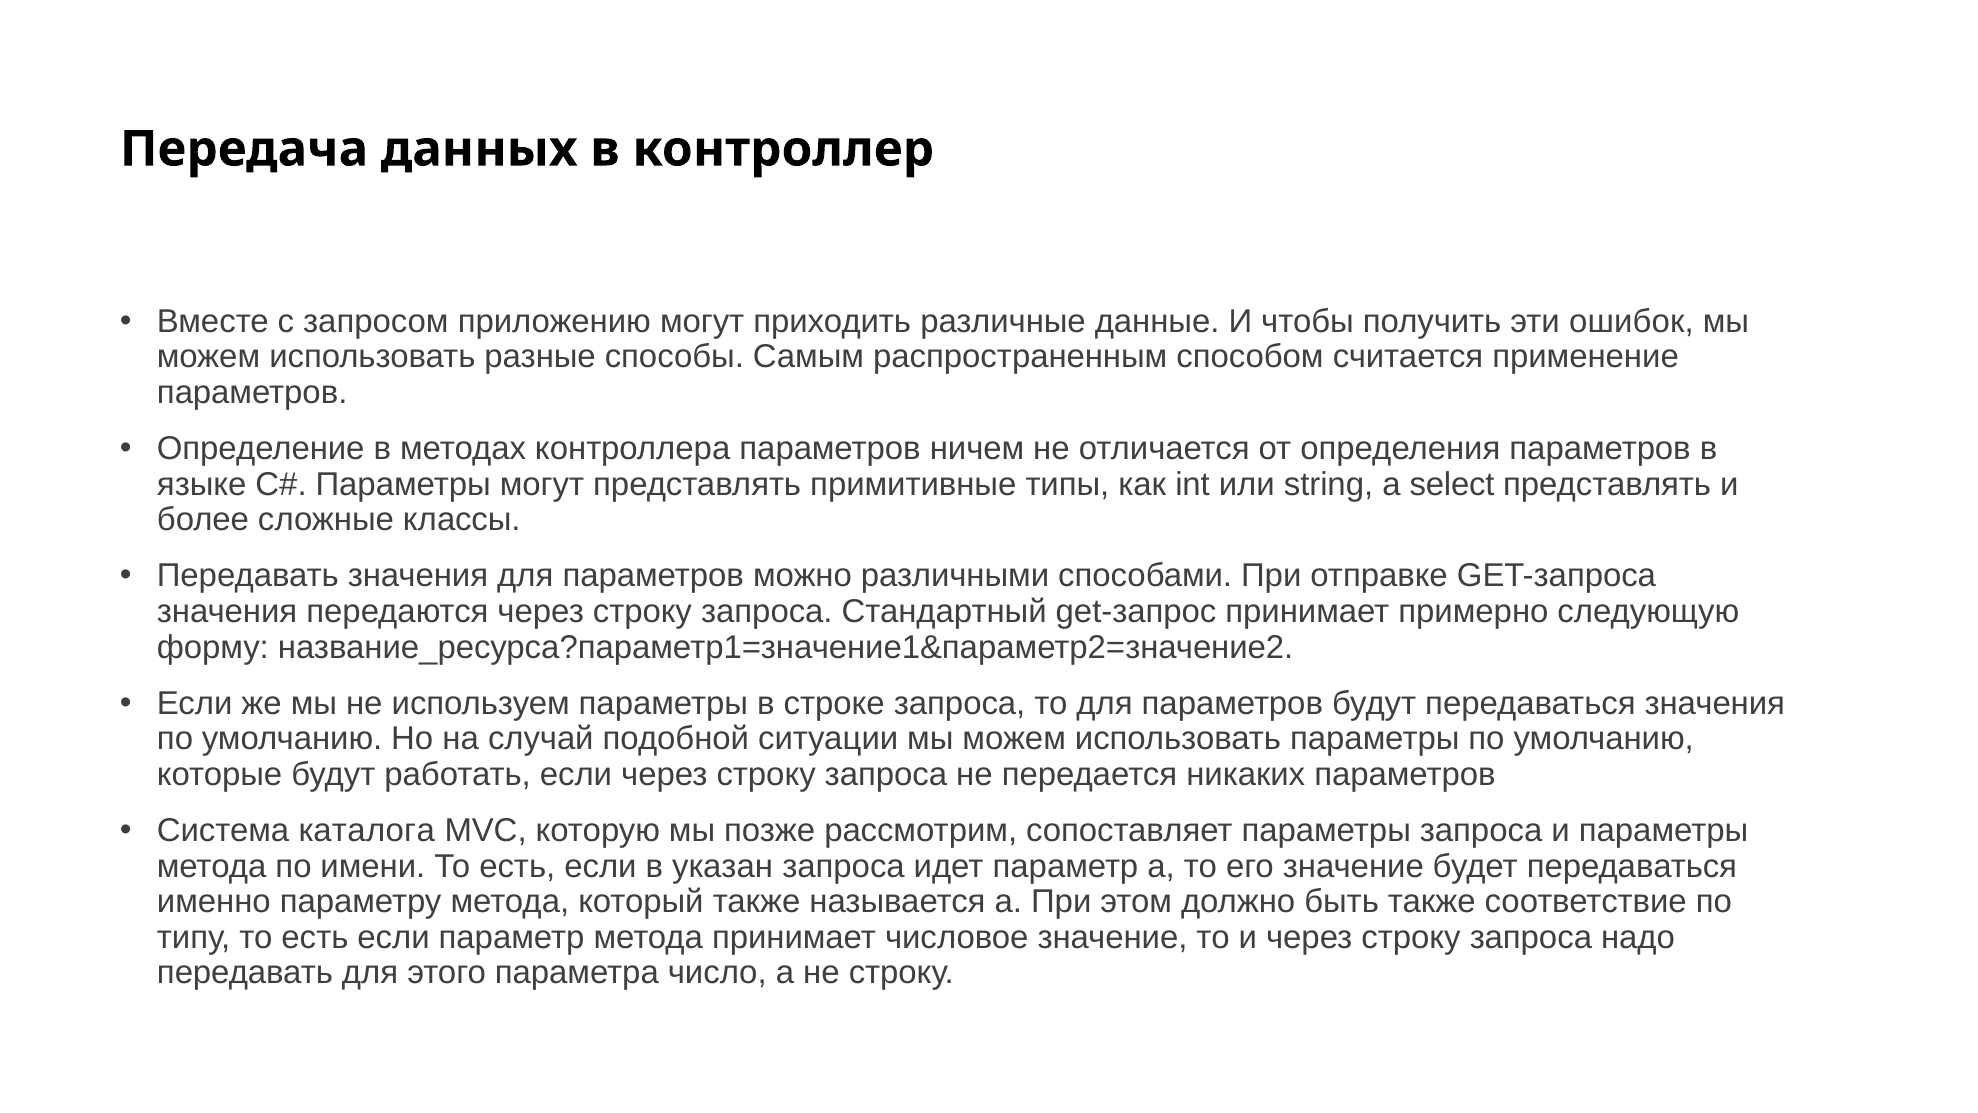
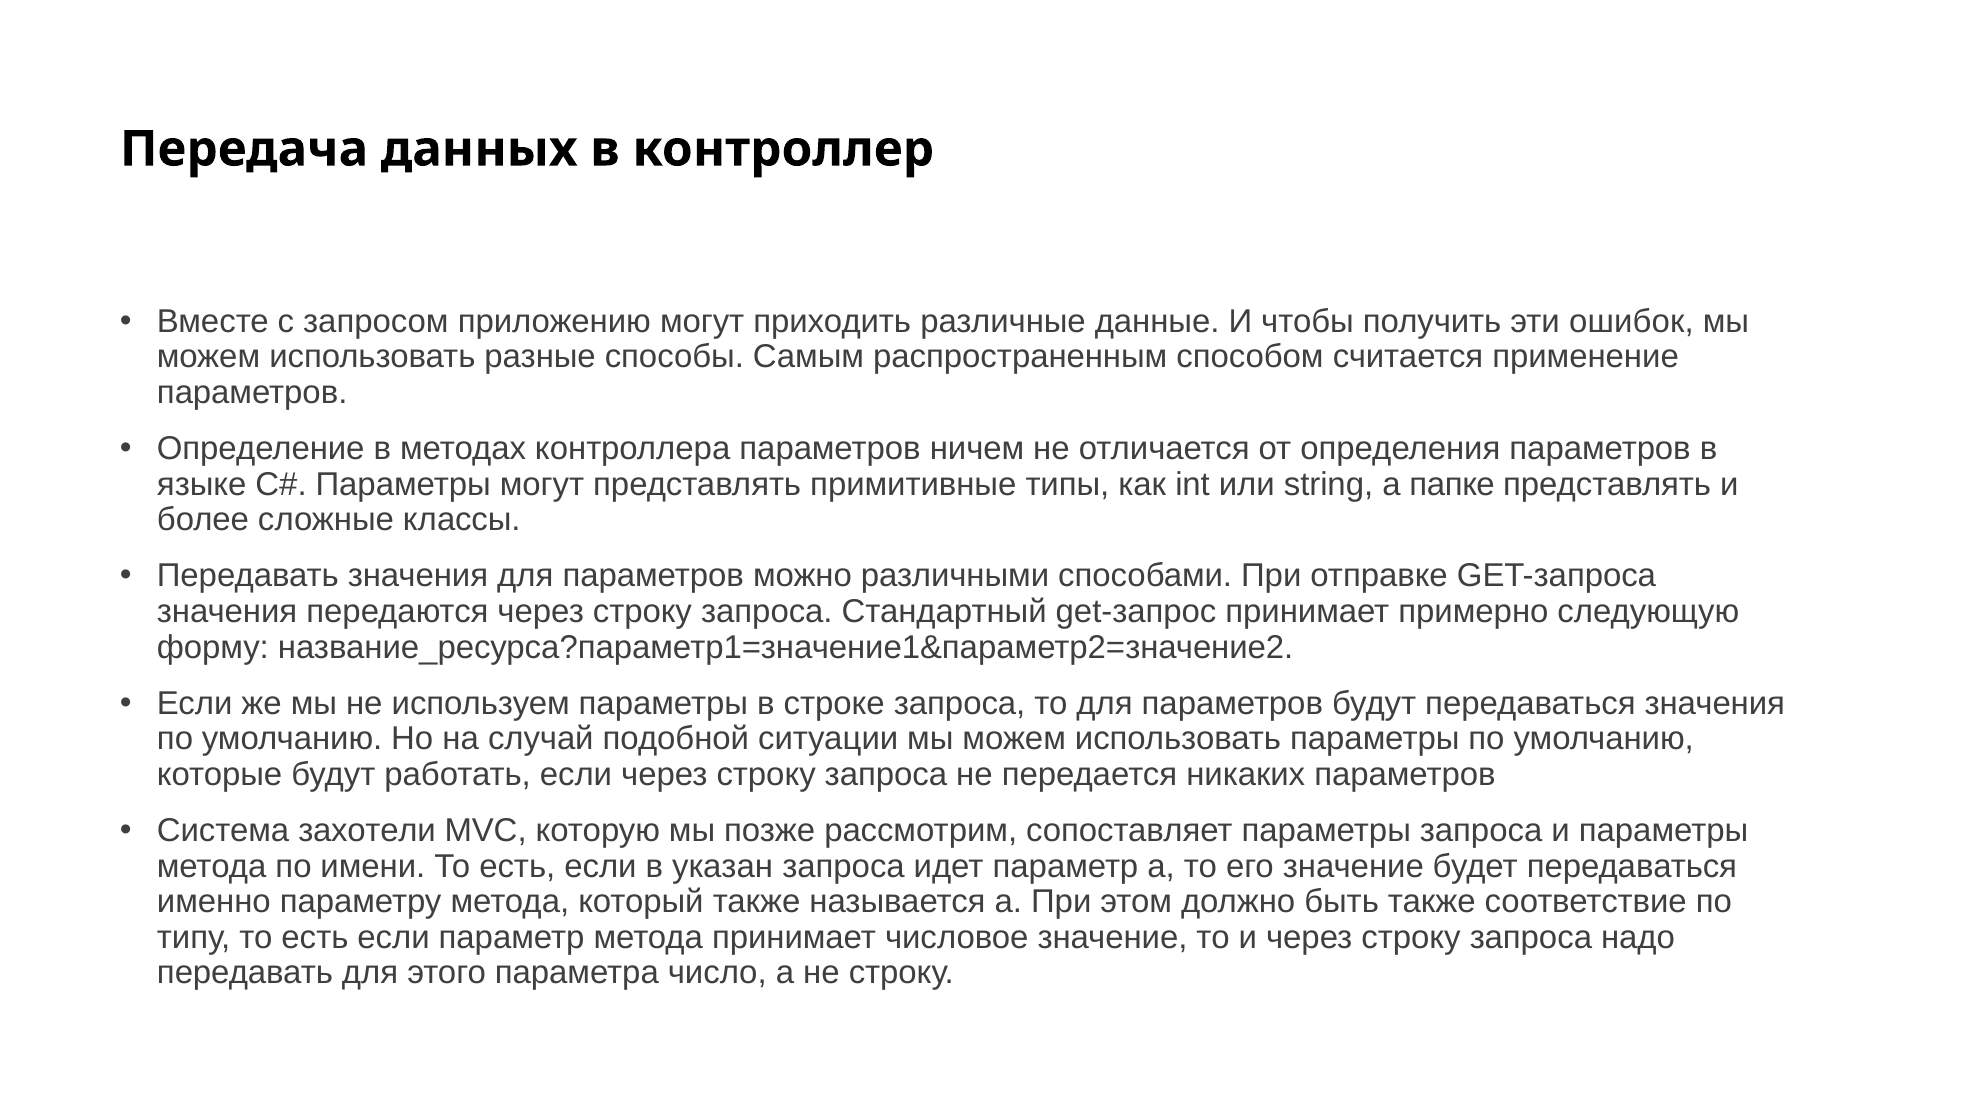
select: select -> папке (1452, 484)
каталога: каталога -> захотели (367, 830)
